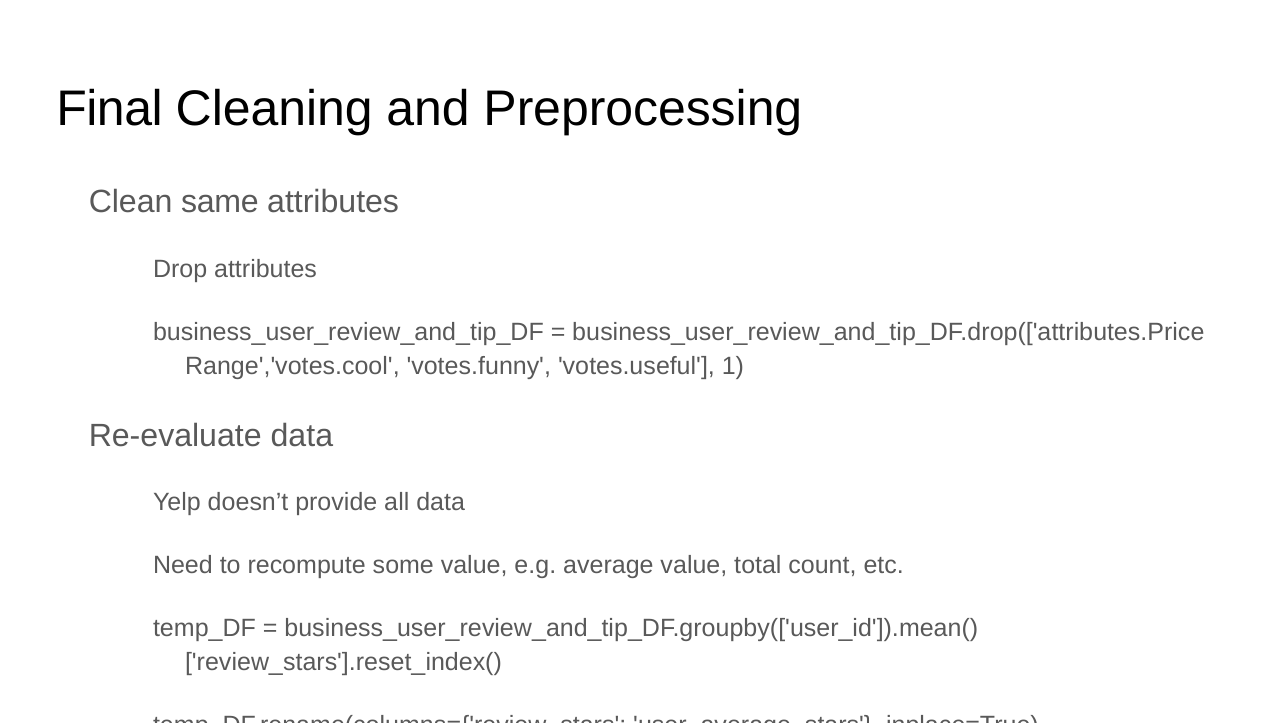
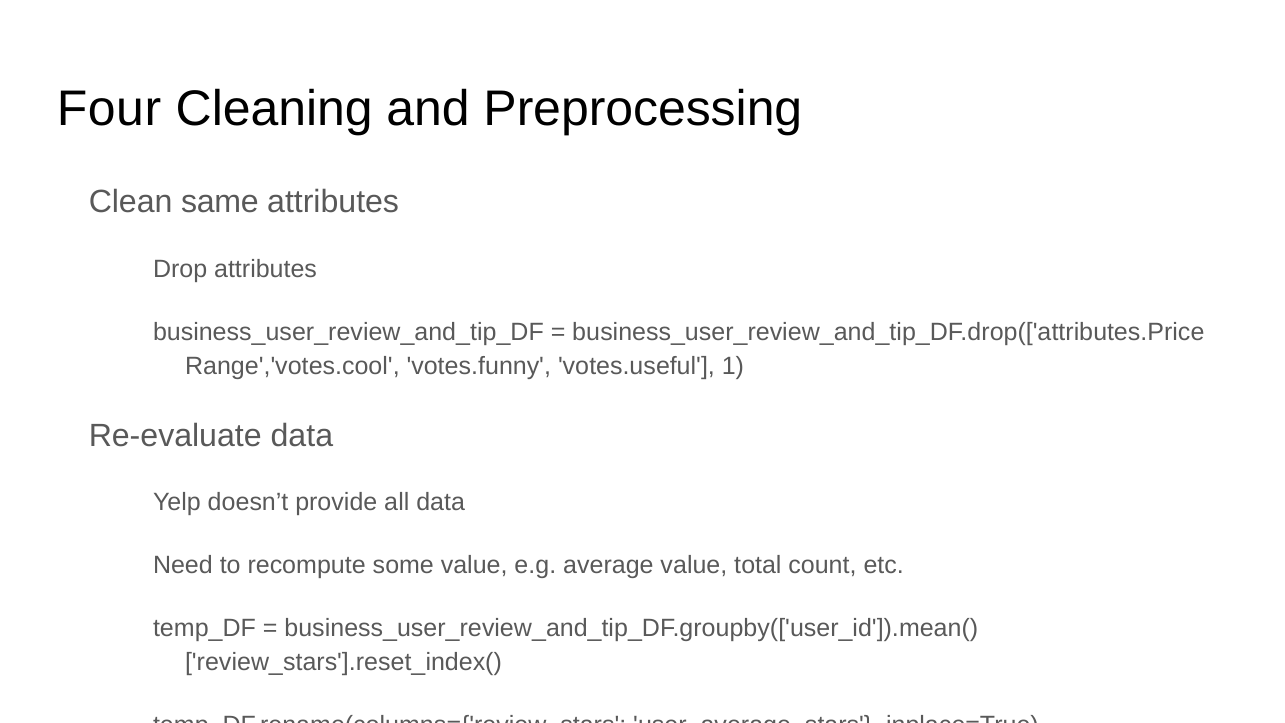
Final: Final -> Four (109, 109)
